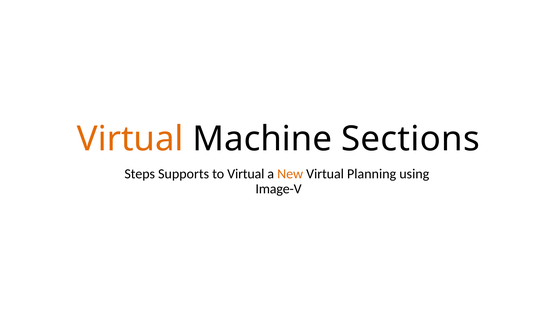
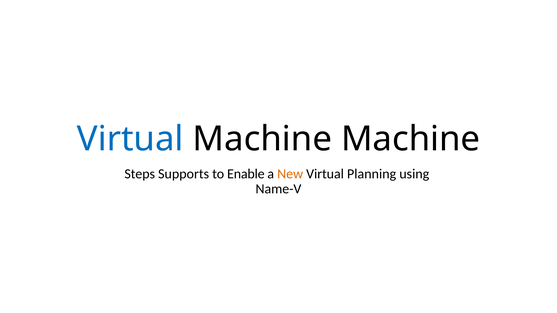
Virtual colour: orange -> blue (130, 139)
Machine Sections: Sections -> Machine (411, 139)
to Virtual: Virtual -> Enable (246, 174)
Image-V: Image-V -> Name-V (278, 189)
